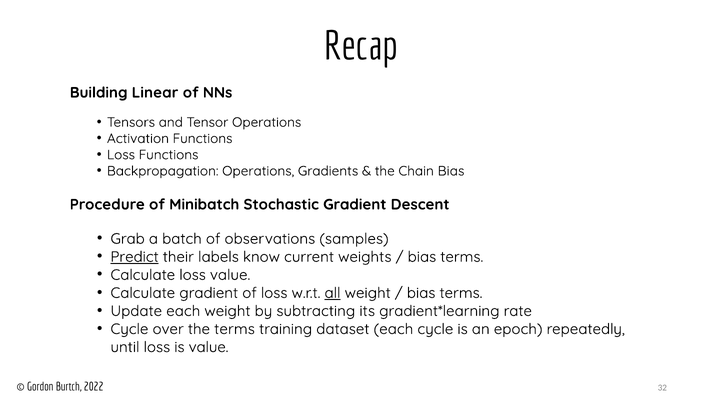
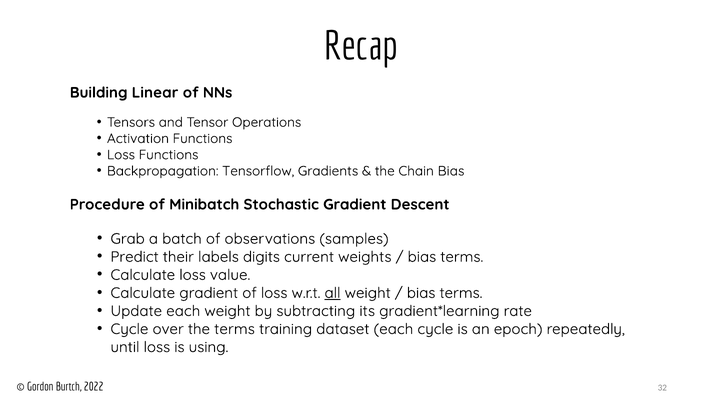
Backpropagation Operations: Operations -> Tensorflow (258, 171)
Predict underline: present -> none (135, 257)
know: know -> digits (261, 257)
is value: value -> using (208, 347)
